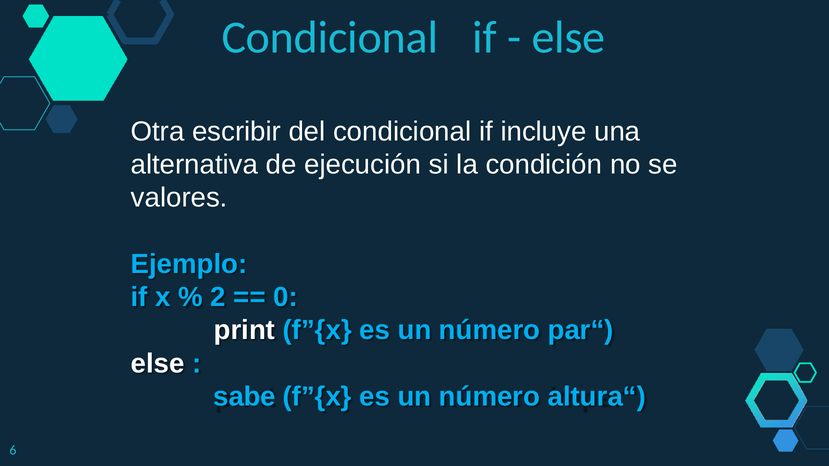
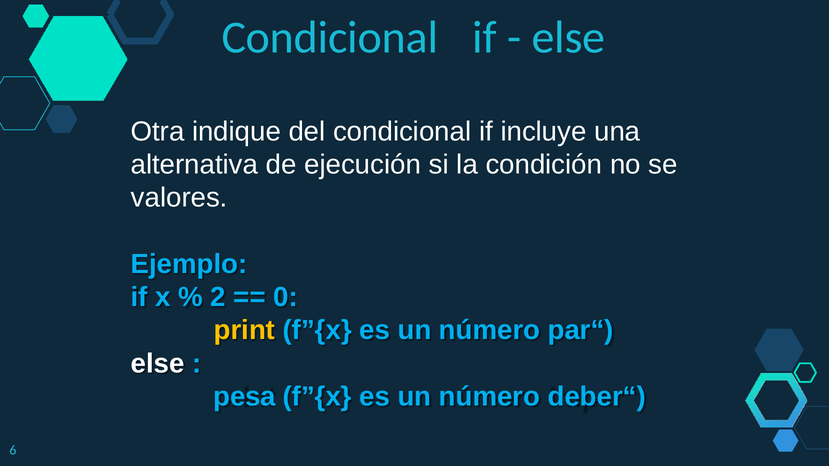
escribir: escribir -> indique (237, 132)
print colour: white -> yellow (244, 331)
sabe: sabe -> pesa (245, 397)
altura“: altura“ -> deber“ (597, 397)
